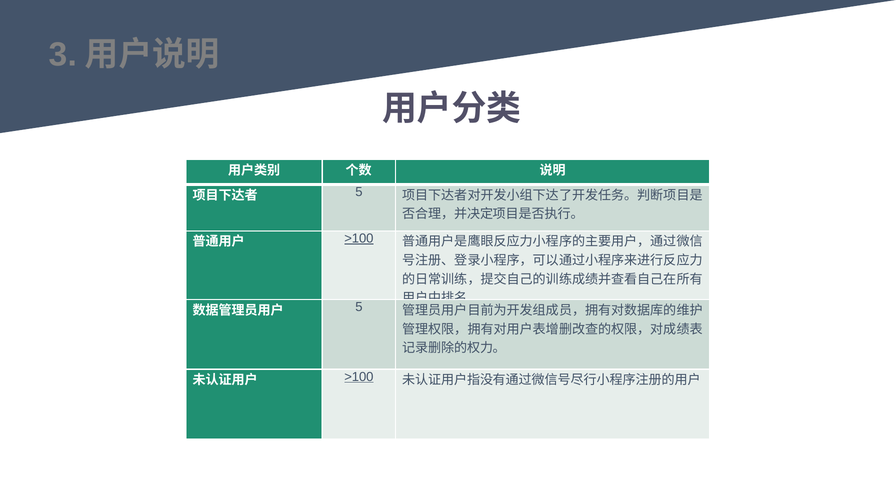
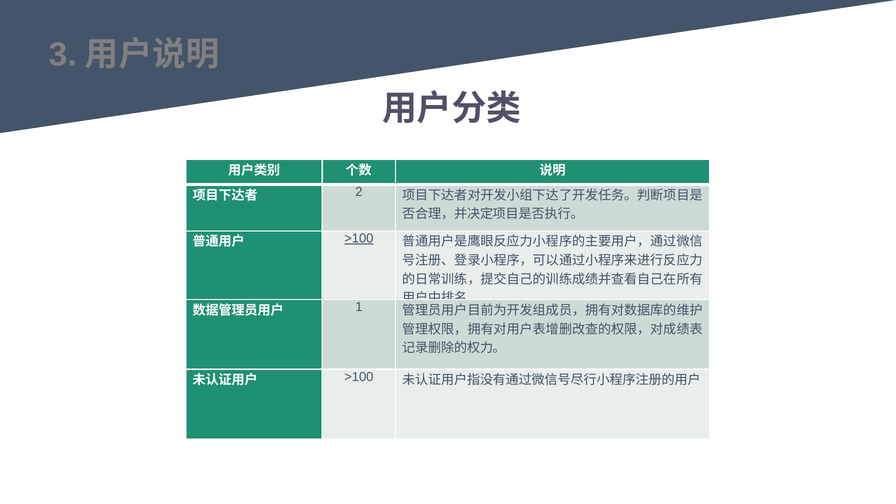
5: 5 -> 2 (359, 192)
5: 5 -> 1 (359, 307)
>100 underline: present -> none (359, 377)
